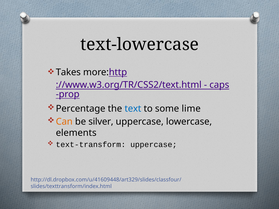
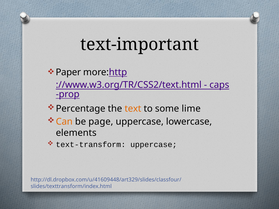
text-lowercase: text-lowercase -> text-important (140, 44)
Takes: Takes -> Paper (68, 72)
text colour: blue -> orange (133, 109)
silver: silver -> page (101, 122)
